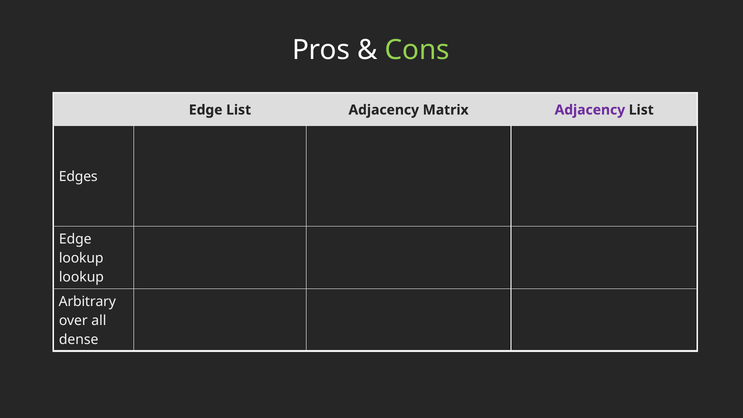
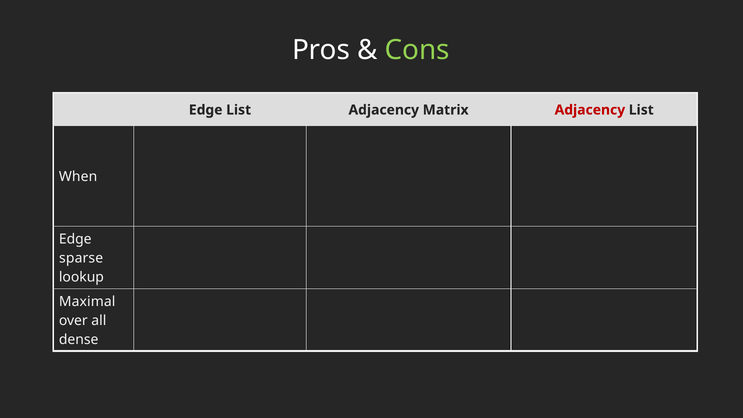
Adjacency colour: purple -> red (590, 110)
Edges: Edges -> When (78, 177)
lookup: lookup -> sparse (81, 258)
Arbitrary: Arbitrary -> Maximal (87, 301)
